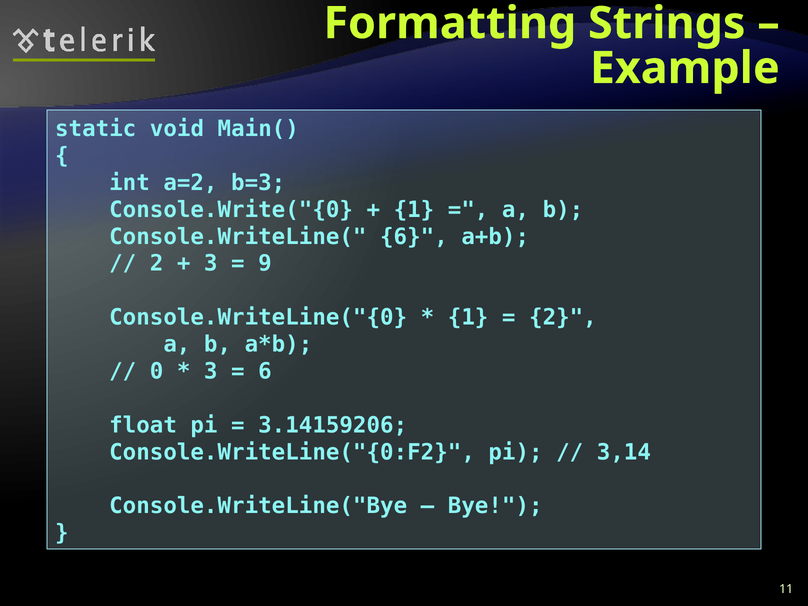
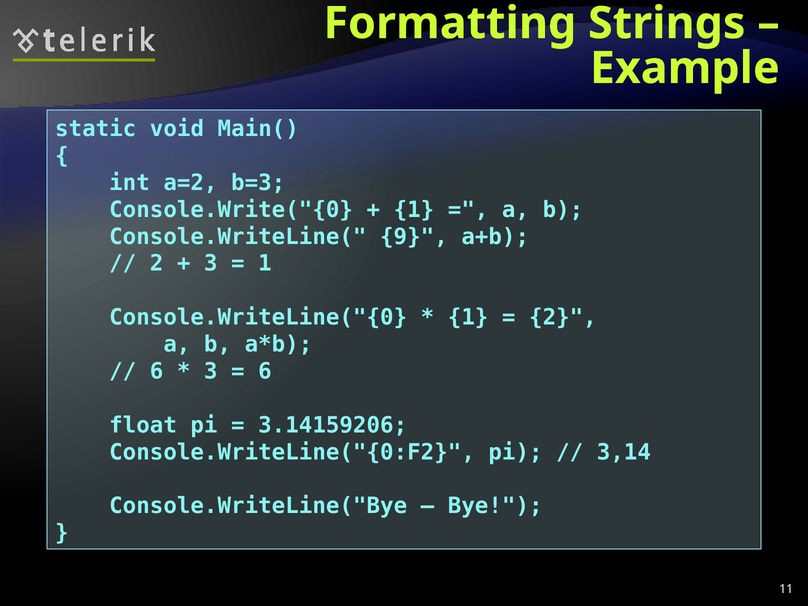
Console.WriteLine( 6: 6 -> 9 (414, 237)
9: 9 -> 1 (265, 264)
0: 0 -> 6 (157, 371)
